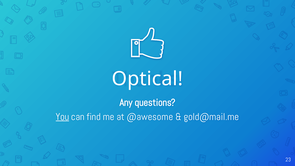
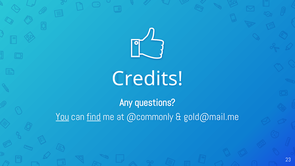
Optical: Optical -> Credits (147, 79)
find underline: none -> present (94, 117)
@awesome: @awesome -> @commonly (150, 117)
